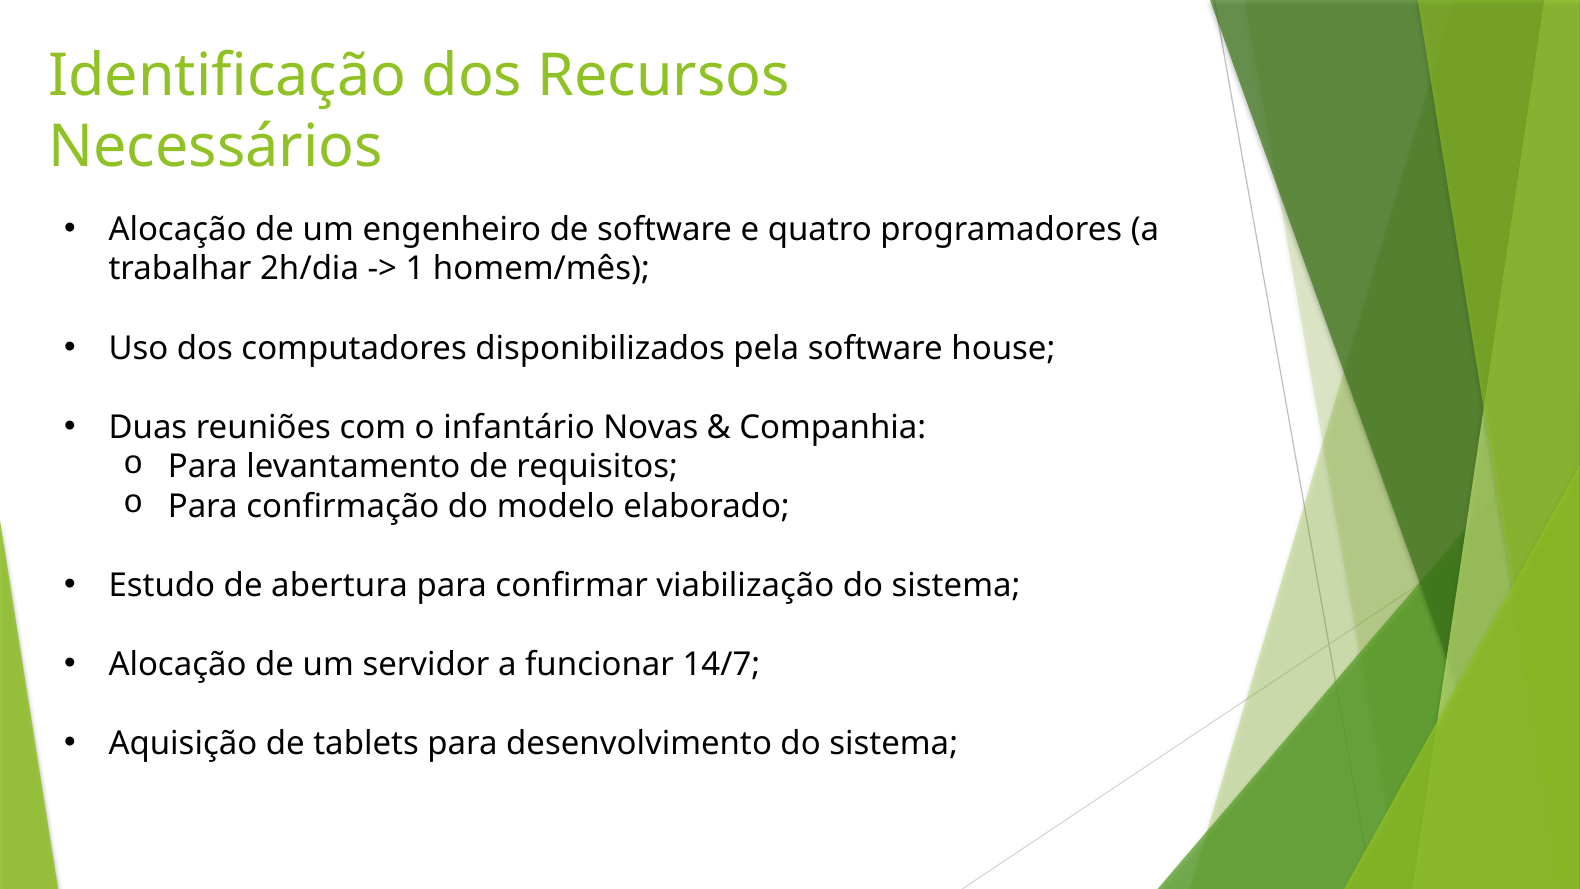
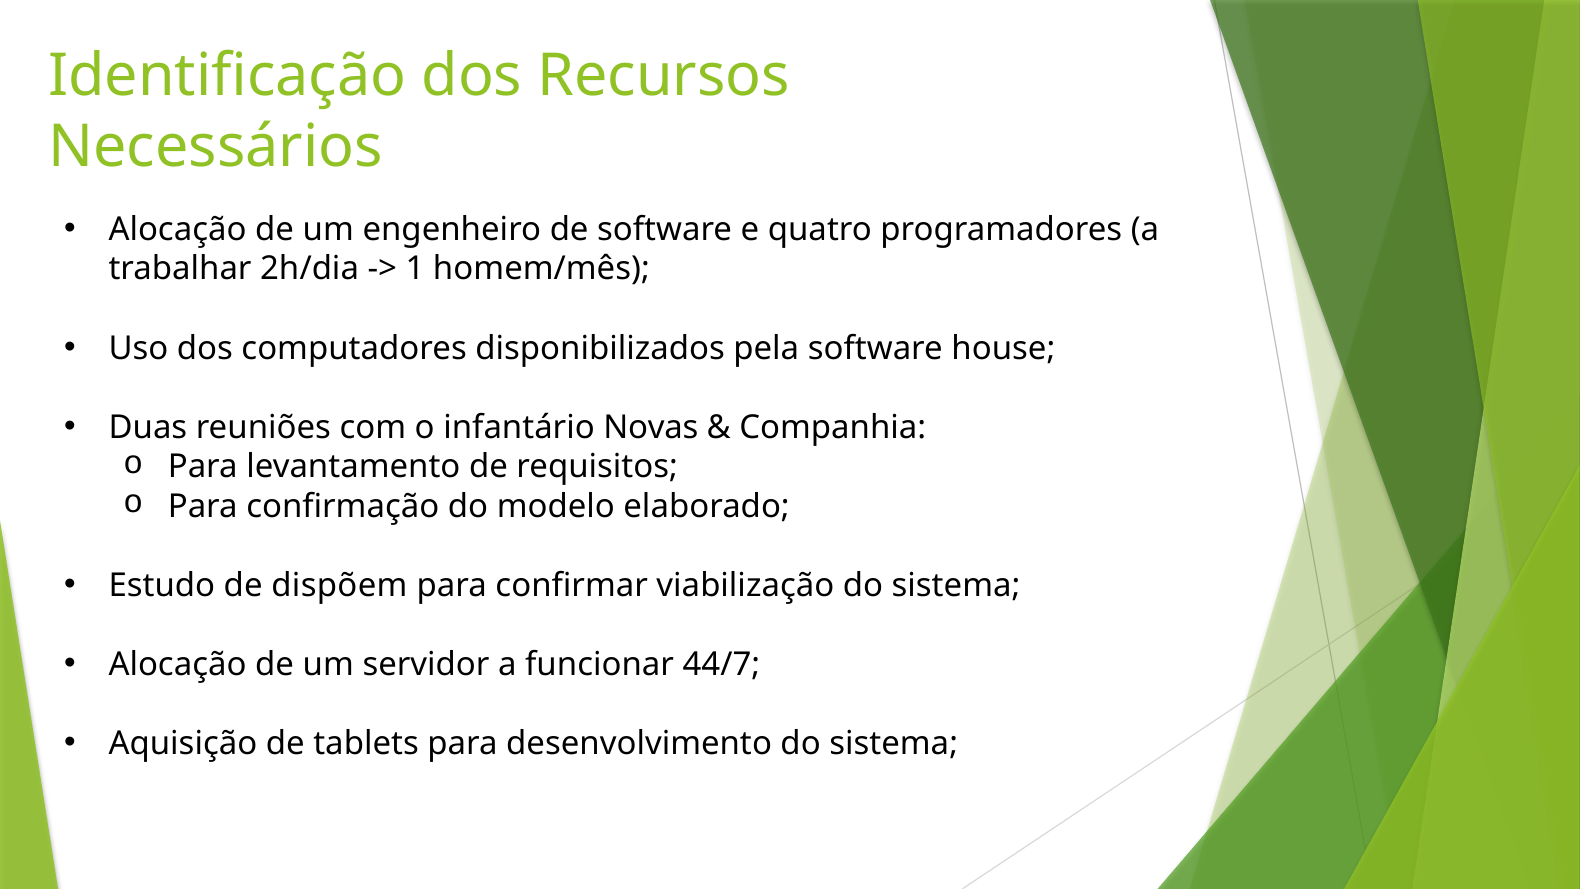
abertura: abertura -> dispõem (339, 585)
14/7: 14/7 -> 44/7 (721, 664)
